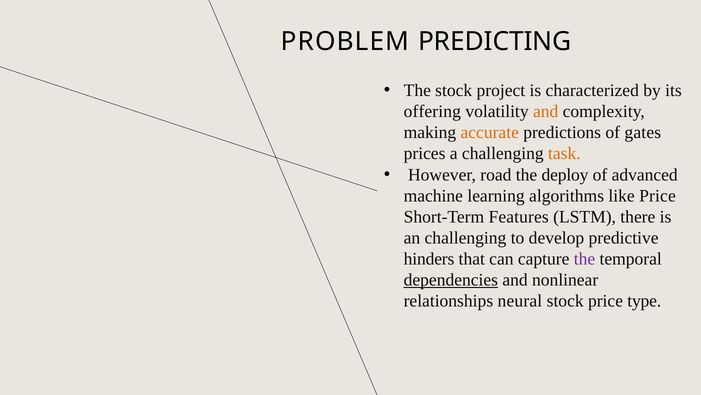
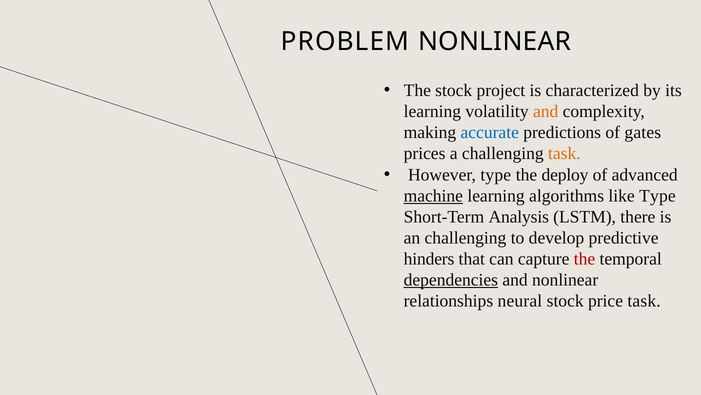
PROBLEM PREDICTING: PREDICTING -> NONLINEAR (495, 41)
offering: offering -> learning (432, 111)
accurate colour: orange -> blue (490, 132)
However road: road -> type (496, 174)
machine underline: none -> present (433, 195)
like Price: Price -> Type (657, 195)
Features: Features -> Analysis (519, 216)
the colour: purple -> red (585, 259)
price type: type -> task (644, 301)
